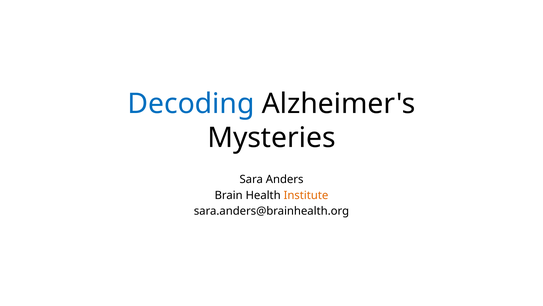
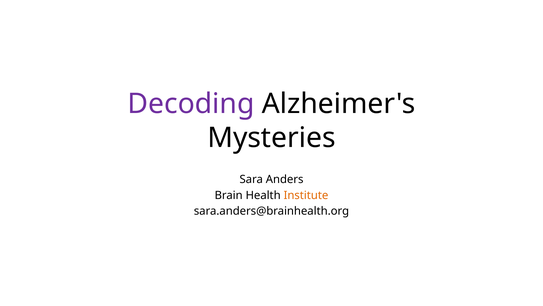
Decoding colour: blue -> purple (191, 104)
